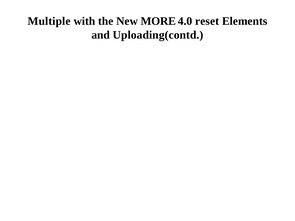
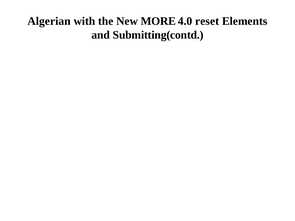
Multiple: Multiple -> Algerian (49, 21)
Uploading(contd: Uploading(contd -> Submitting(contd (158, 35)
